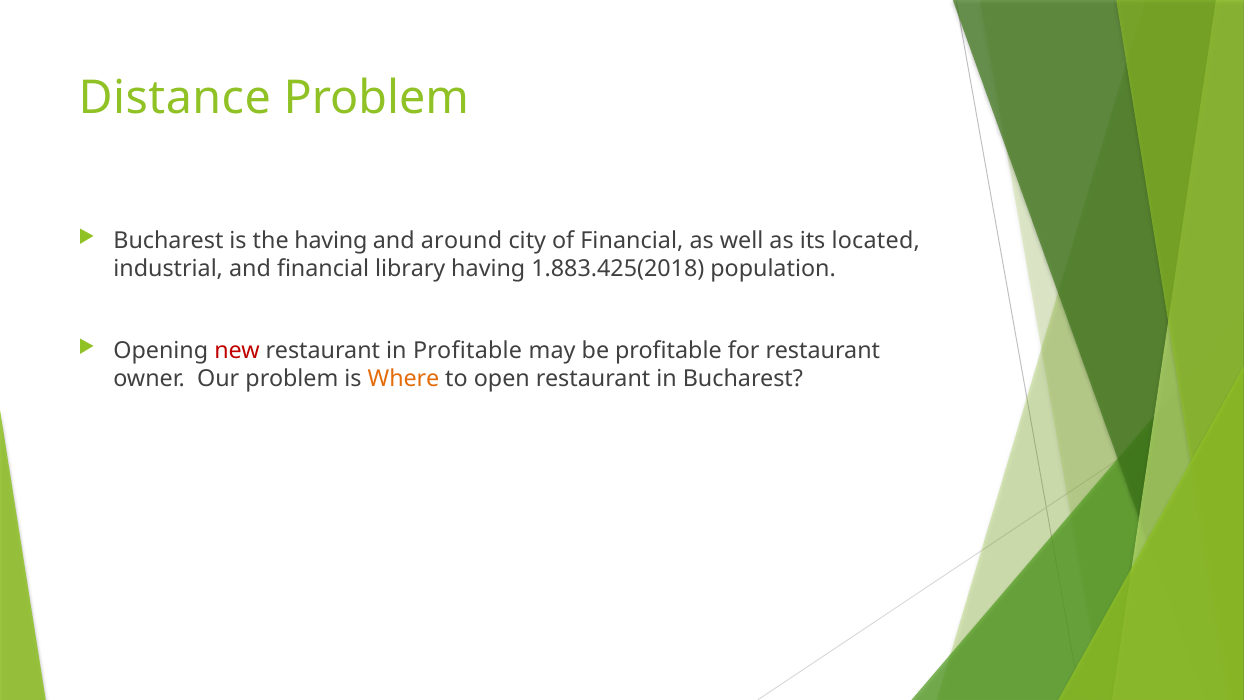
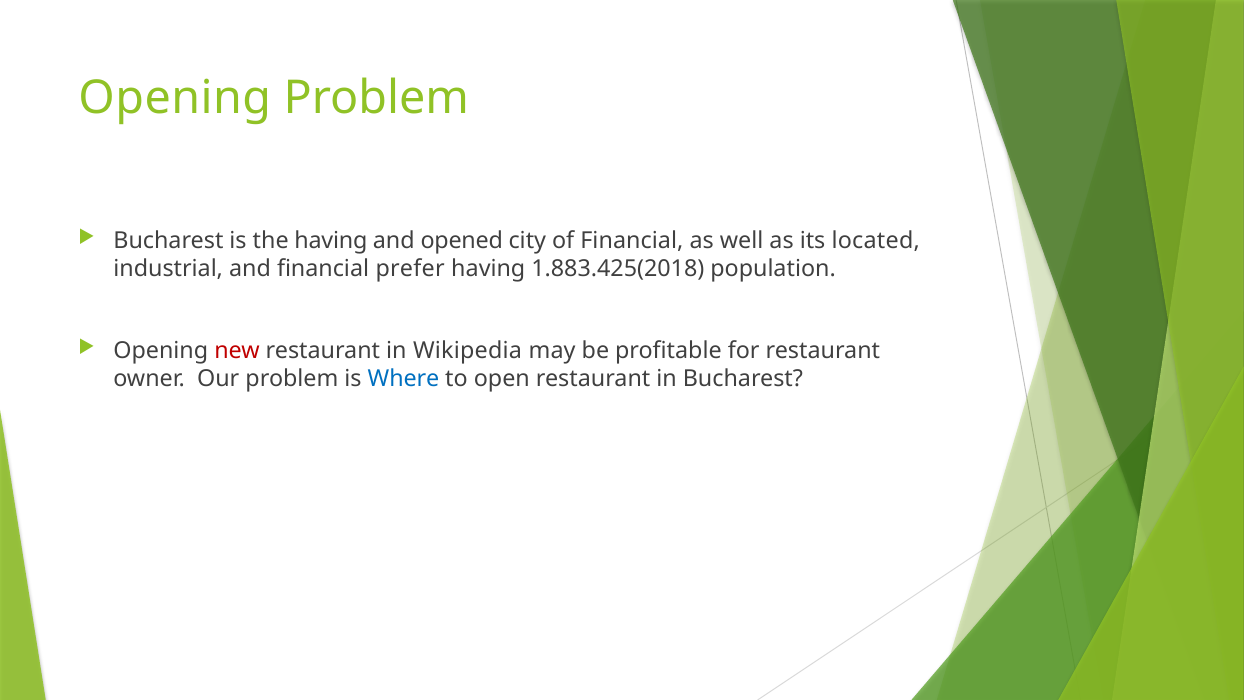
Distance: Distance -> Opening (175, 98)
around: around -> opened (462, 241)
library: library -> prefer (410, 269)
in Profitable: Profitable -> Wikipedia (468, 351)
Where colour: orange -> blue (403, 379)
